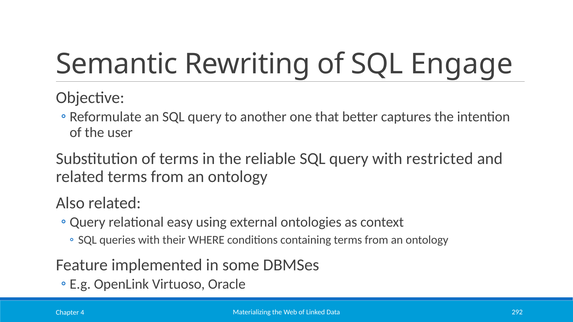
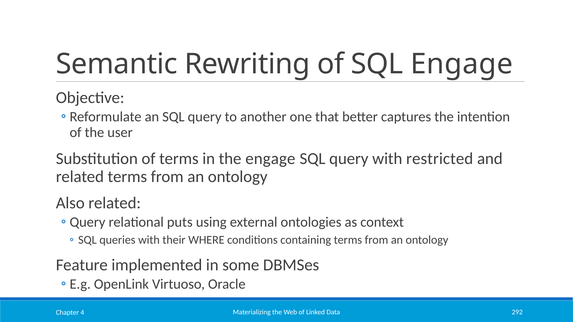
the reliable: reliable -> engage (270, 159)
easy: easy -> puts (180, 222)
